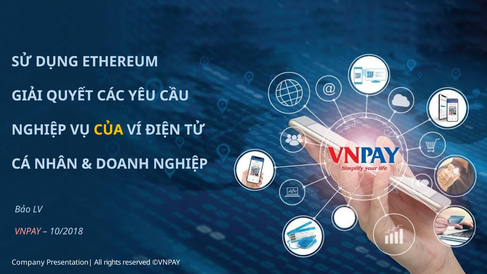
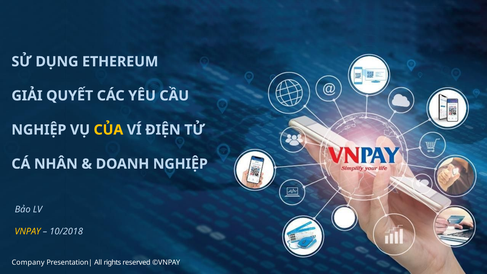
VNPAY colour: pink -> yellow (28, 231)
